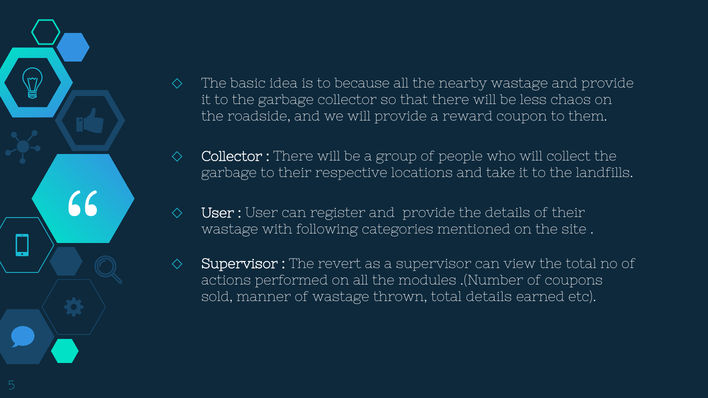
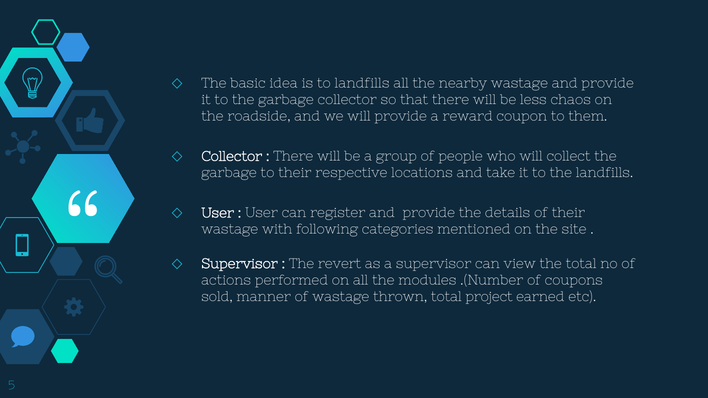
to because: because -> landfills (362, 83)
total details: details -> project (489, 297)
